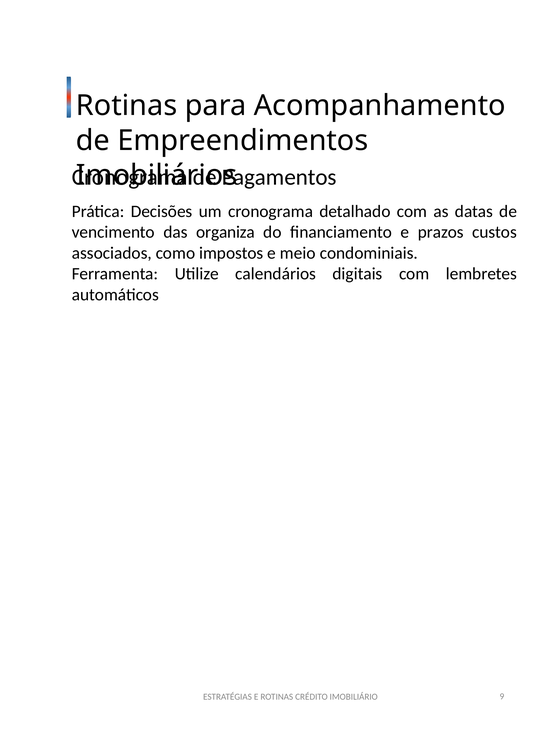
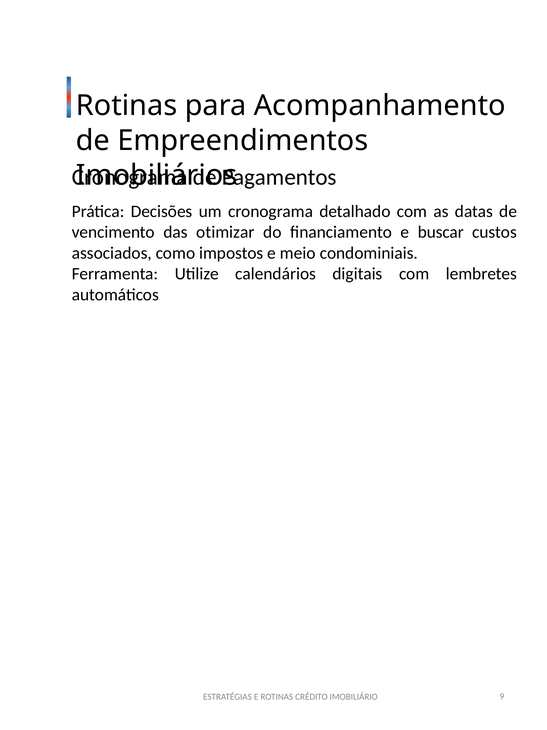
organiza: organiza -> otimizar (225, 232)
prazos: prazos -> buscar (441, 232)
